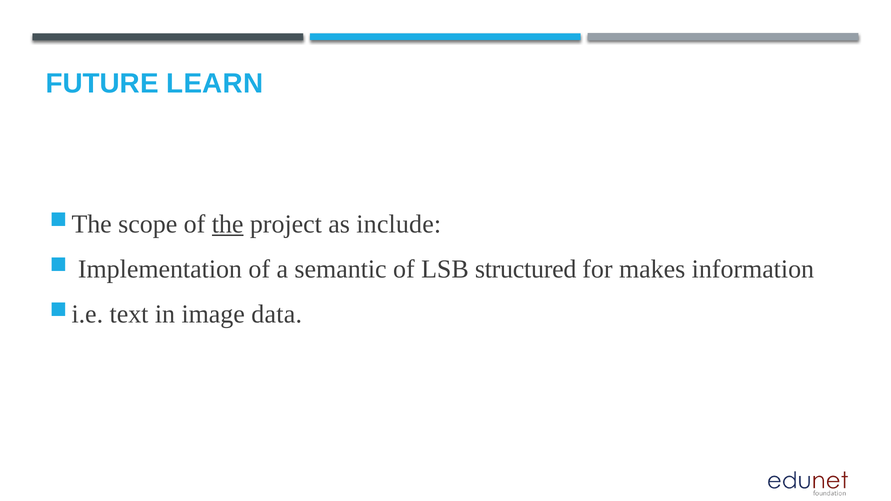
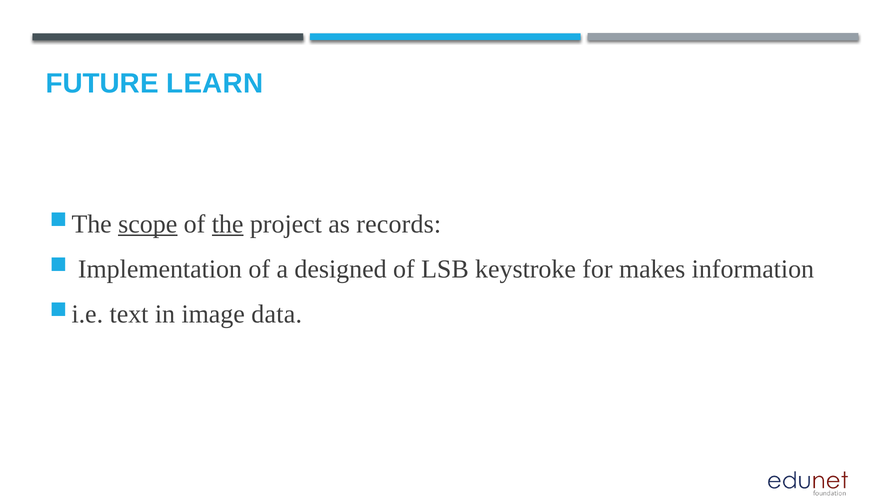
scope underline: none -> present (148, 224)
include: include -> records (399, 224)
semantic: semantic -> designed (341, 269)
structured: structured -> keystroke (526, 269)
